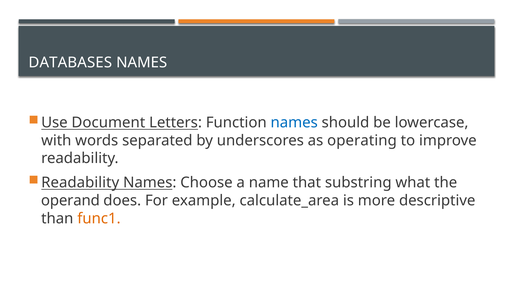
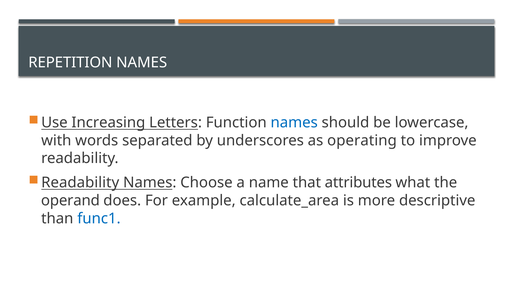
DATABASES: DATABASES -> REPETITION (70, 62)
Document: Document -> Increasing (108, 122)
substring: substring -> attributes (358, 182)
func1 colour: orange -> blue (99, 218)
